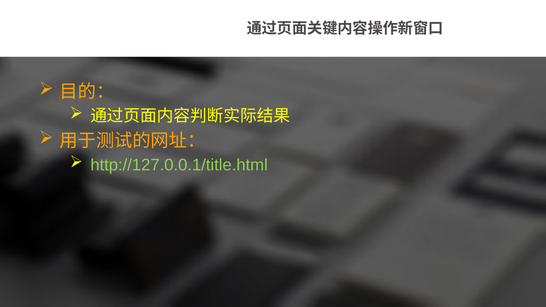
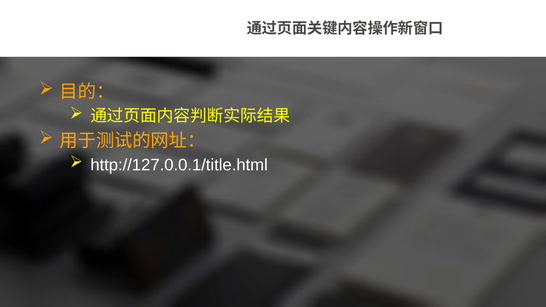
http://127.0.0.1/title.html colour: light green -> white (179, 165)
